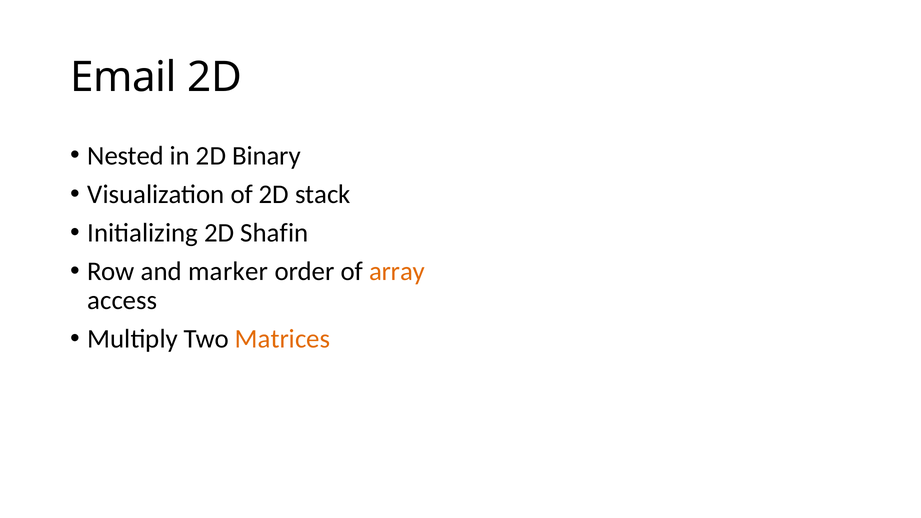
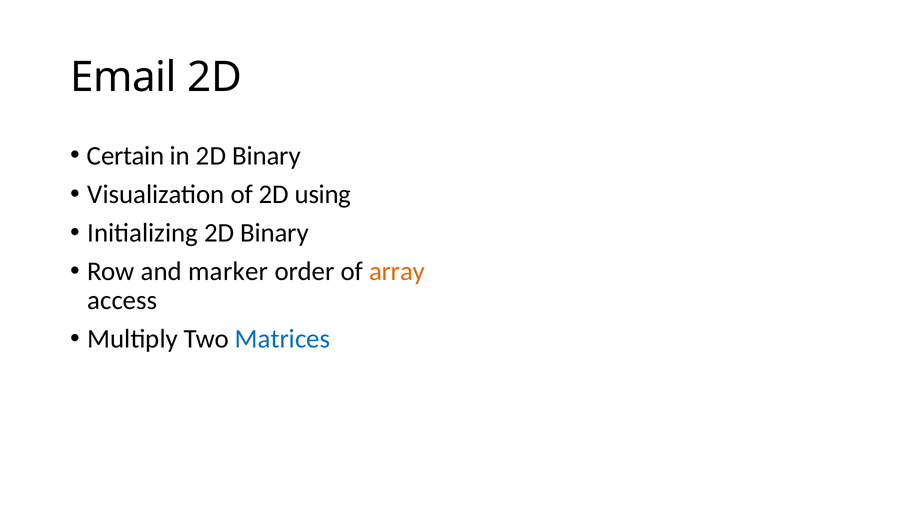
Nested: Nested -> Certain (126, 156)
stack: stack -> using (323, 194)
Initializing 2D Shafin: Shafin -> Binary (274, 233)
Matrices colour: orange -> blue (283, 339)
